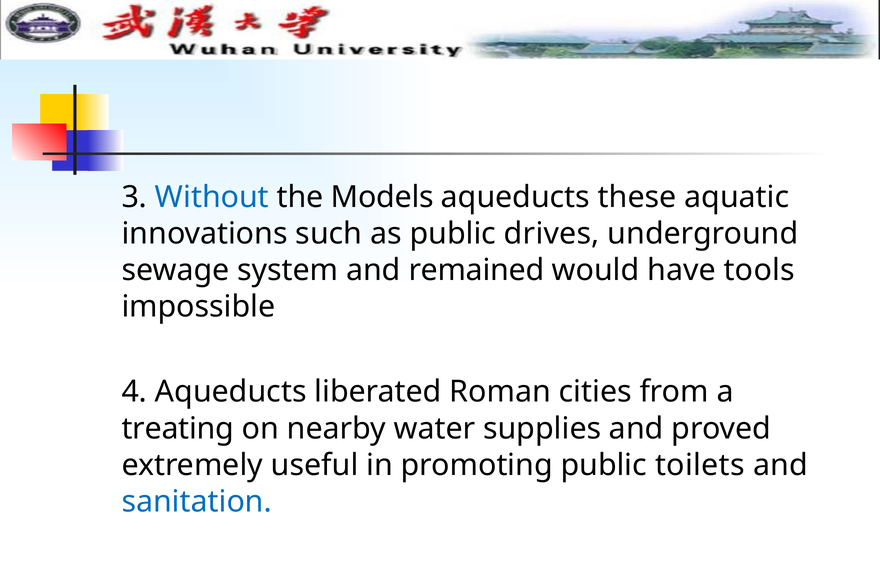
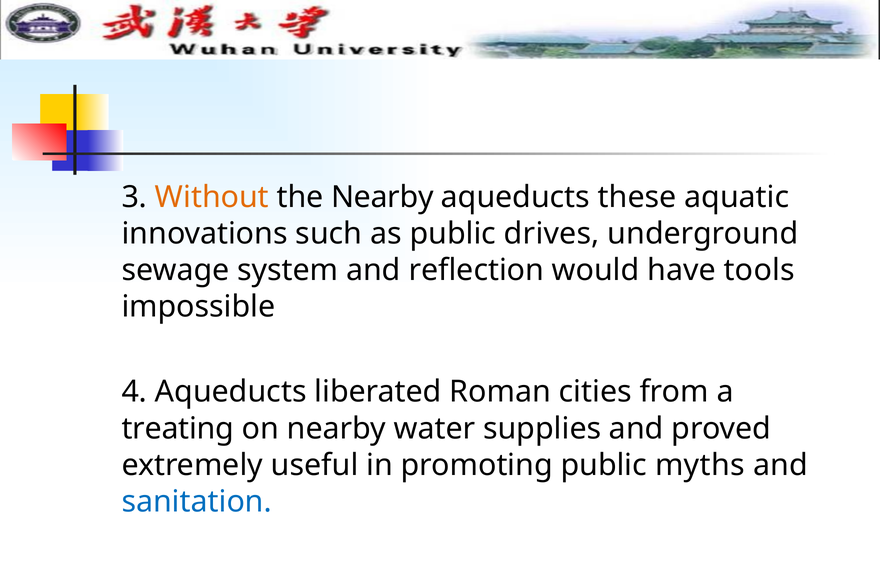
Without colour: blue -> orange (212, 197)
the Models: Models -> Nearby (382, 197)
remained: remained -> reflection (476, 270)
toilets: toilets -> myths (700, 465)
